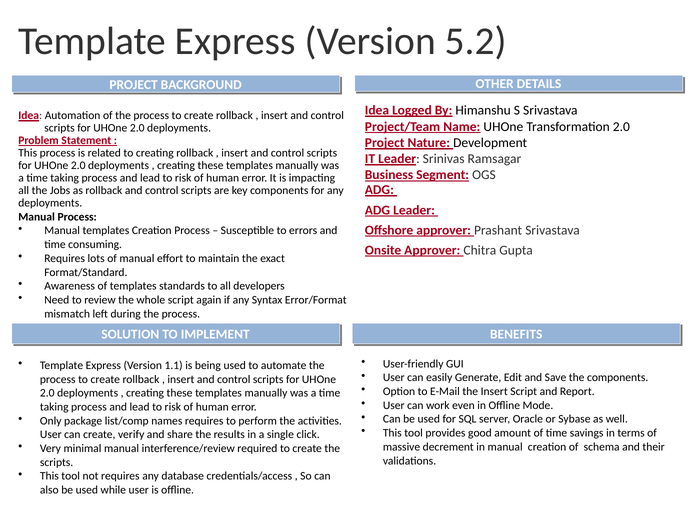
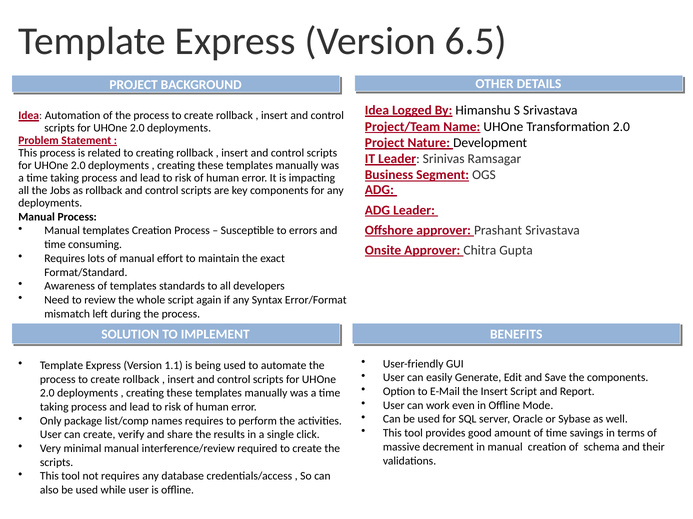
5.2: 5.2 -> 6.5 (476, 41)
